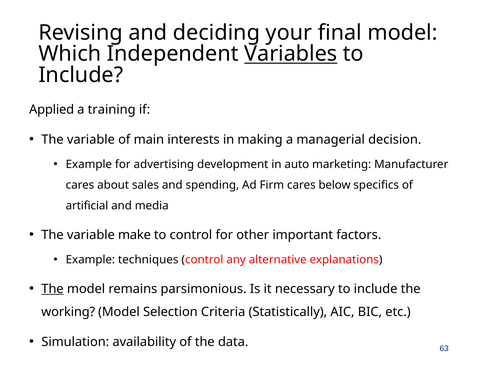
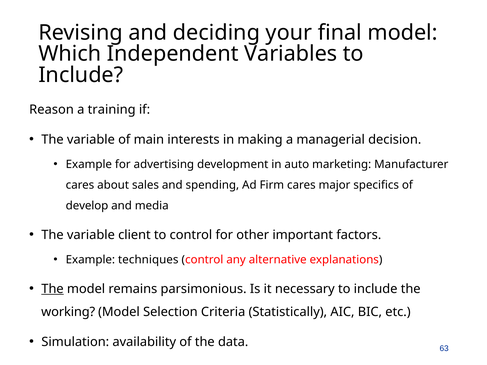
Variables underline: present -> none (291, 54)
Applied: Applied -> Reason (52, 110)
below: below -> major (335, 185)
artificial: artificial -> develop (87, 206)
make: make -> client (134, 235)
